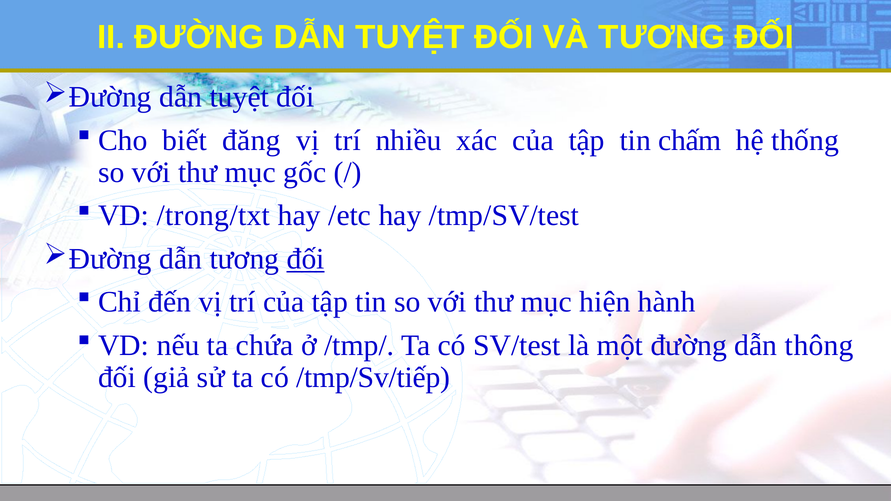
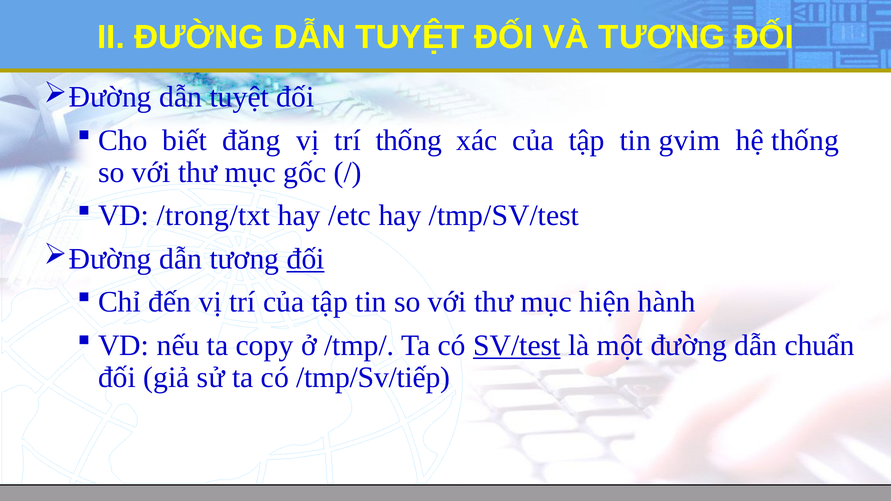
trí nhiều: nhiều -> thống (409, 140)
chấm: chấm -> gvim (690, 140)
chứa: chứa -> copy (265, 346)
SV/test underline: none -> present (517, 346)
thông: thông -> chuẩn (820, 346)
